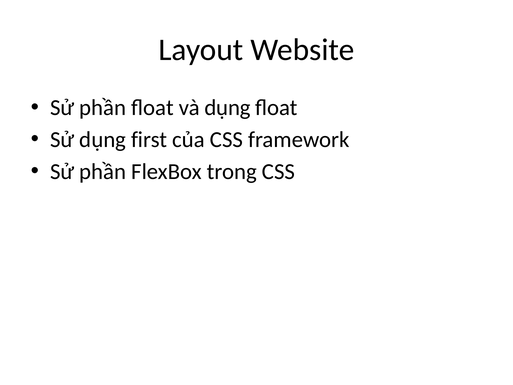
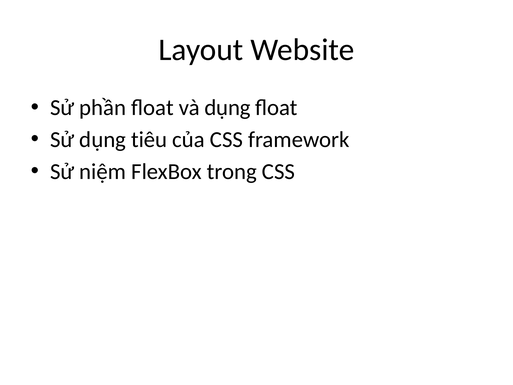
first: first -> tiêu (149, 140)
phần: phần -> niệm (103, 171)
